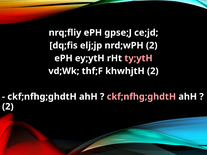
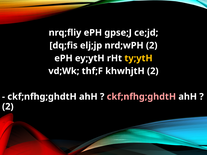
ty;ytH colour: pink -> yellow (138, 58)
